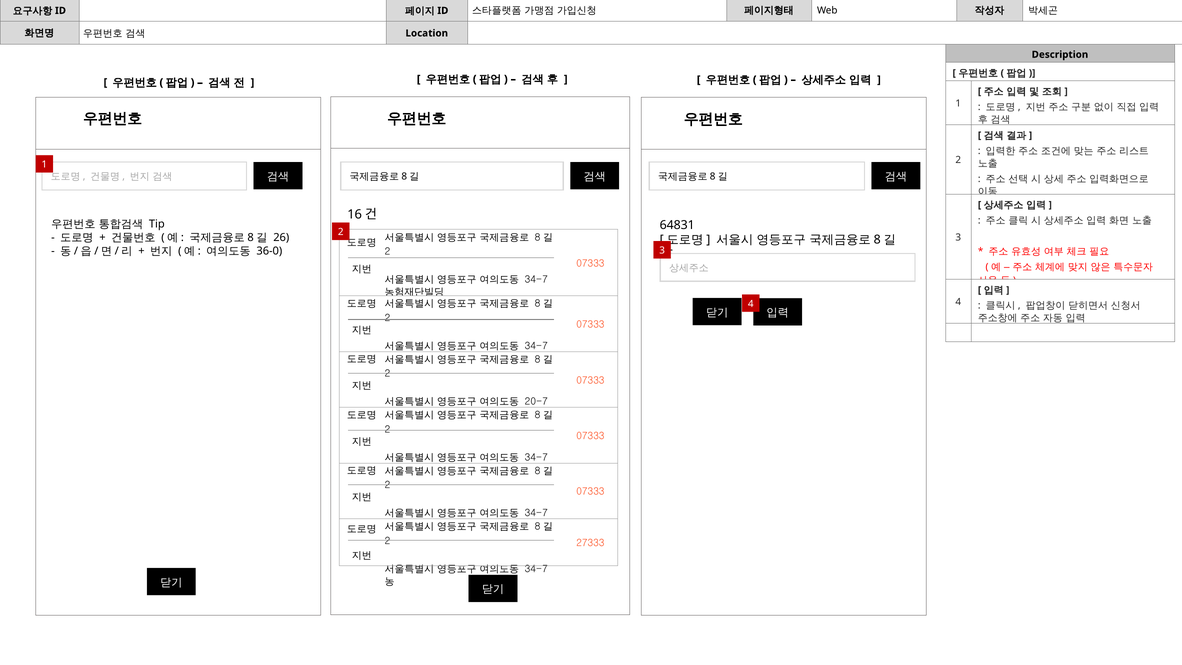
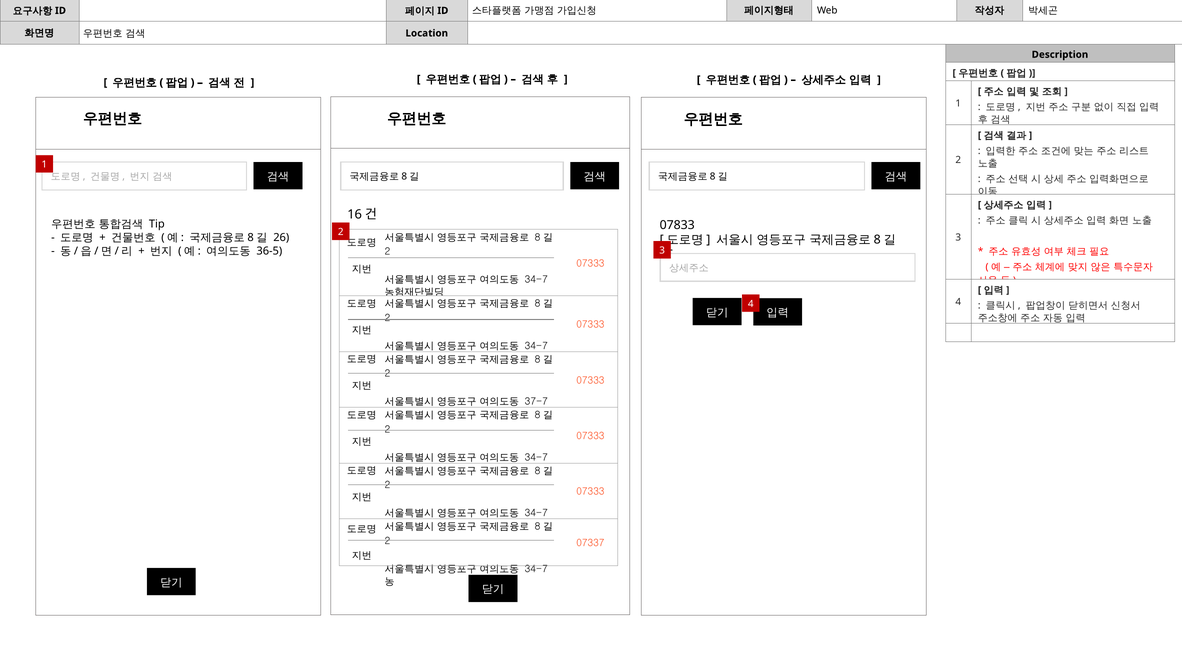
64831: 64831 -> 07833 (677, 225)
36-0: 36-0 -> 36-5 (269, 251)
20-7: 20-7 -> 37-7 (536, 402)
27333: 27333 -> 07337 (590, 543)
